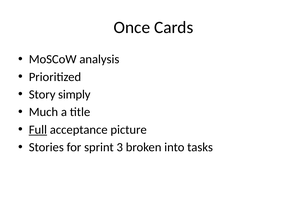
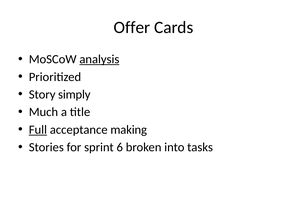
Once: Once -> Offer (132, 27)
analysis underline: none -> present (99, 59)
picture: picture -> making (129, 130)
3: 3 -> 6 (120, 148)
